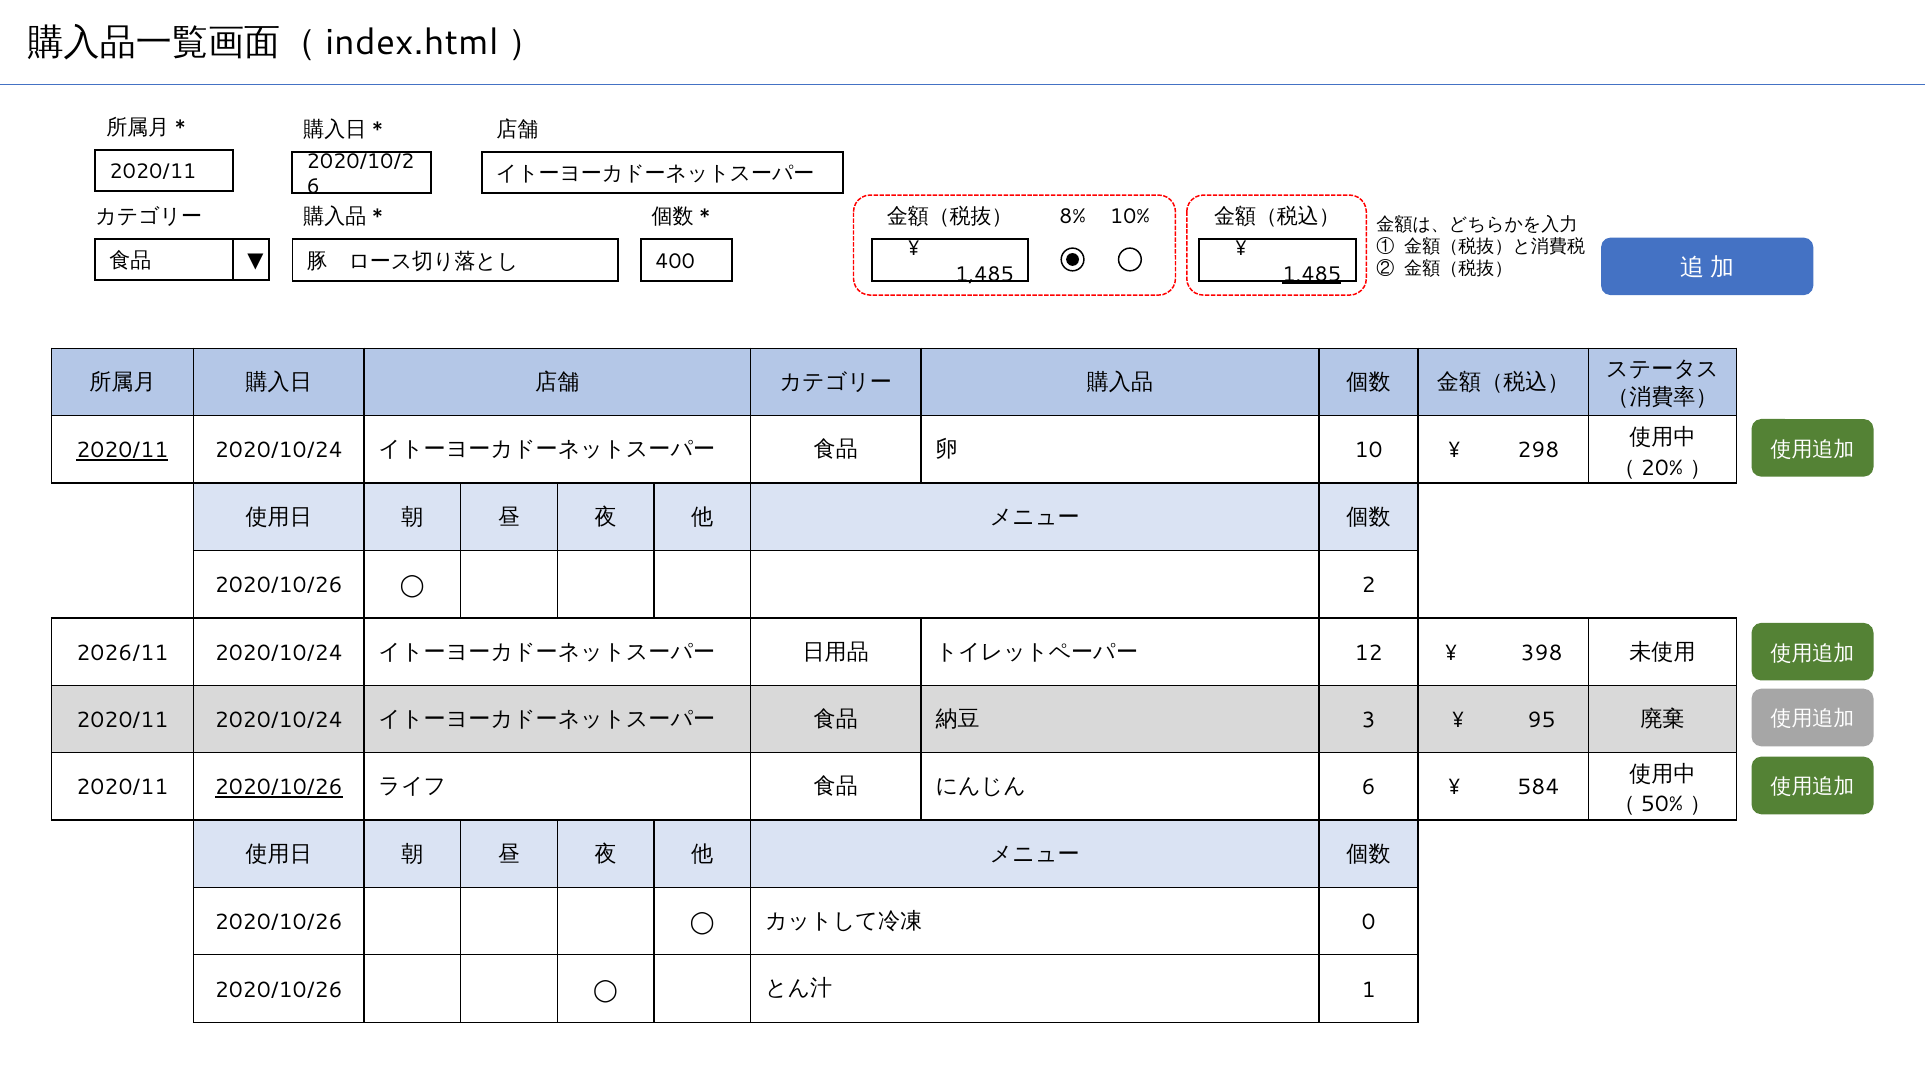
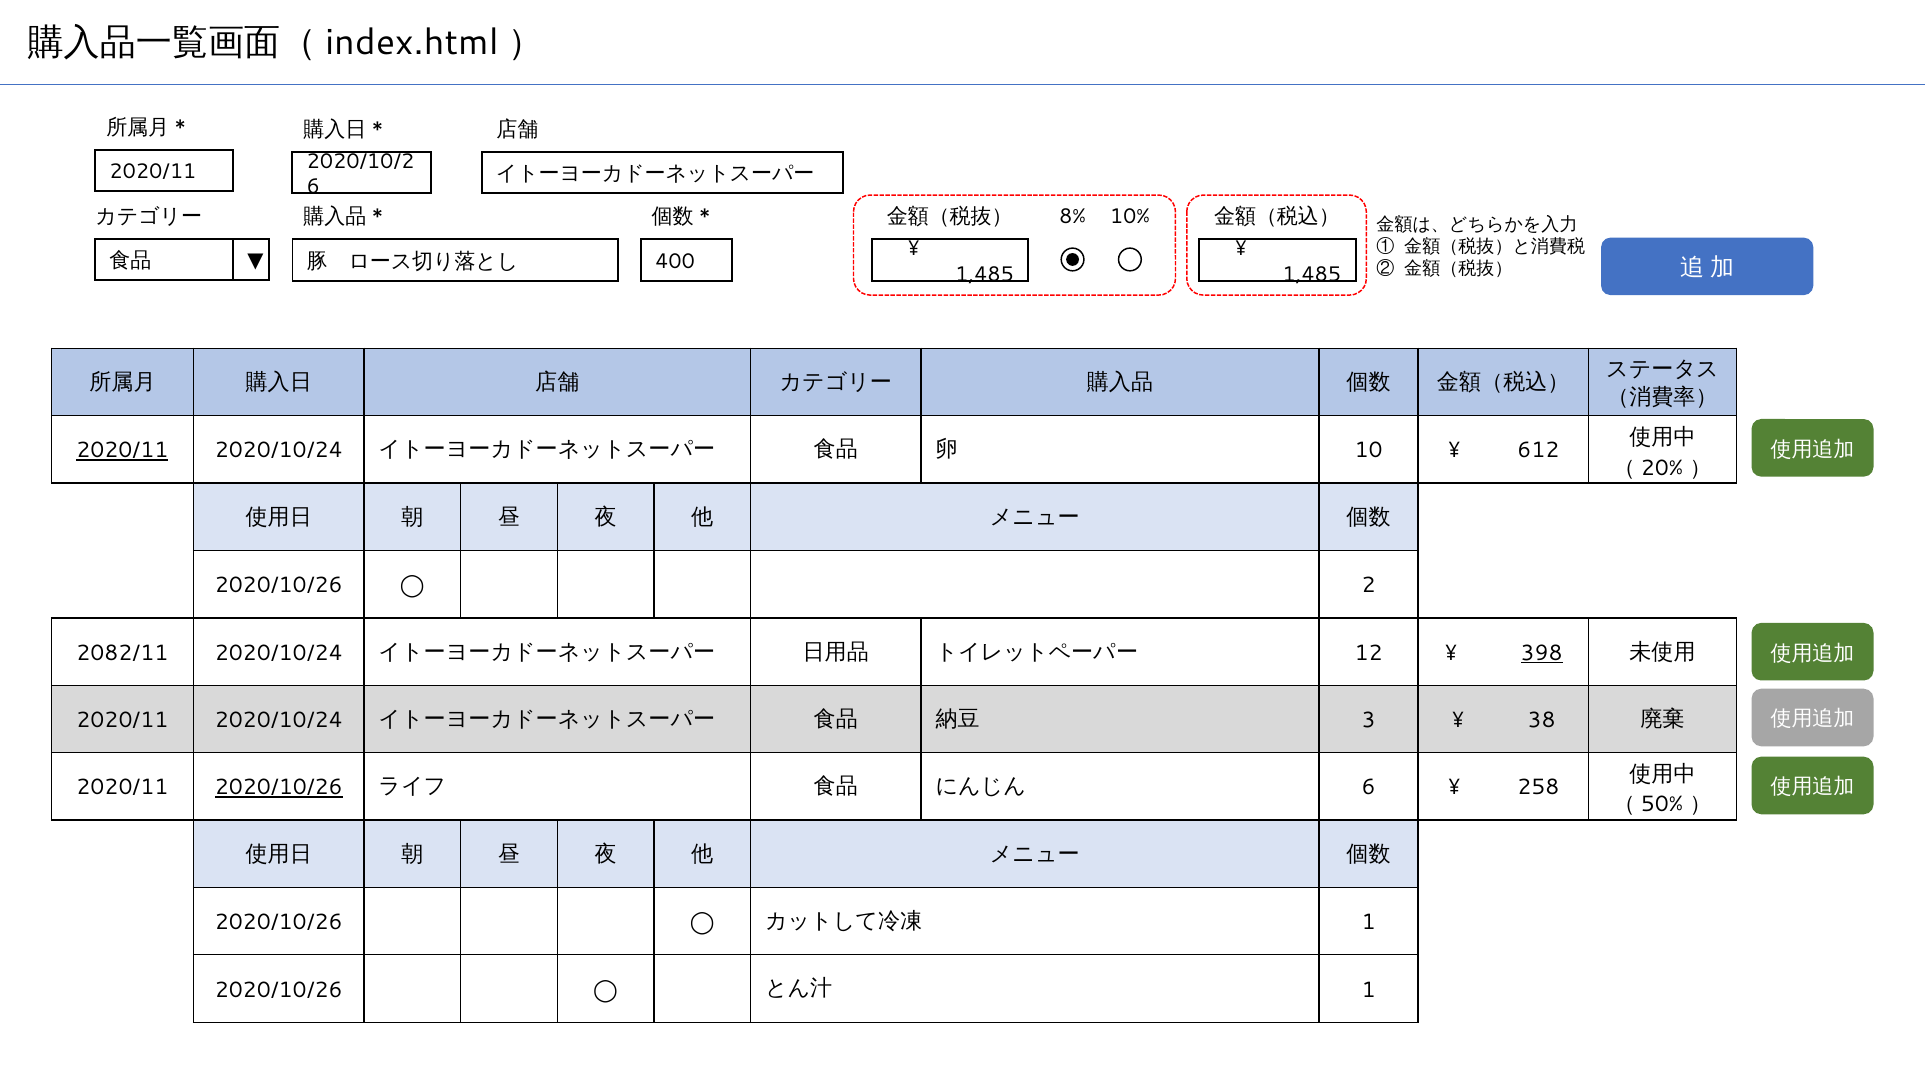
1,485 underline: present -> none (1312, 274)
298: 298 -> 612 (1538, 451)
2026/11: 2026/11 -> 2082/11 (122, 653)
398 underline: none -> present (1542, 653)
95: 95 -> 38 (1542, 720)
584: 584 -> 258 (1538, 787)
0: 0 -> 1 (1369, 922)
